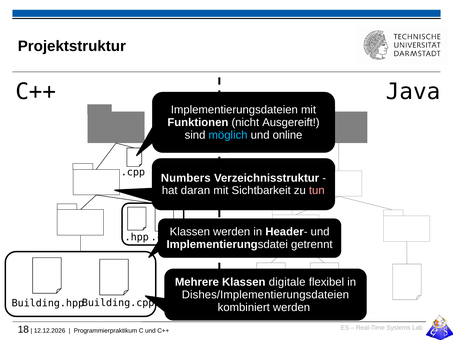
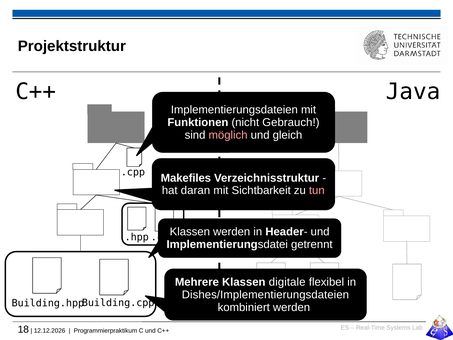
Ausgereift: Ausgereift -> Gebrauch (291, 122)
möglich colour: light blue -> pink (228, 135)
online: online -> gleich (287, 135)
Numbers: Numbers -> Makefiles (186, 178)
